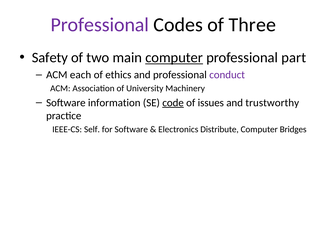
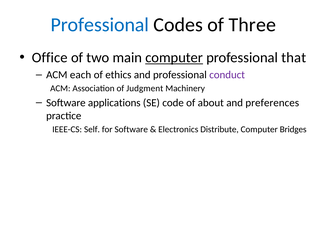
Professional colour: purple -> blue (100, 25)
Safety: Safety -> Office (50, 58)
part: part -> that (294, 58)
University: University -> Judgment (145, 89)
information: information -> applications (114, 103)
code underline: present -> none (173, 103)
issues: issues -> about (211, 103)
trustworthy: trustworthy -> preferences (272, 103)
